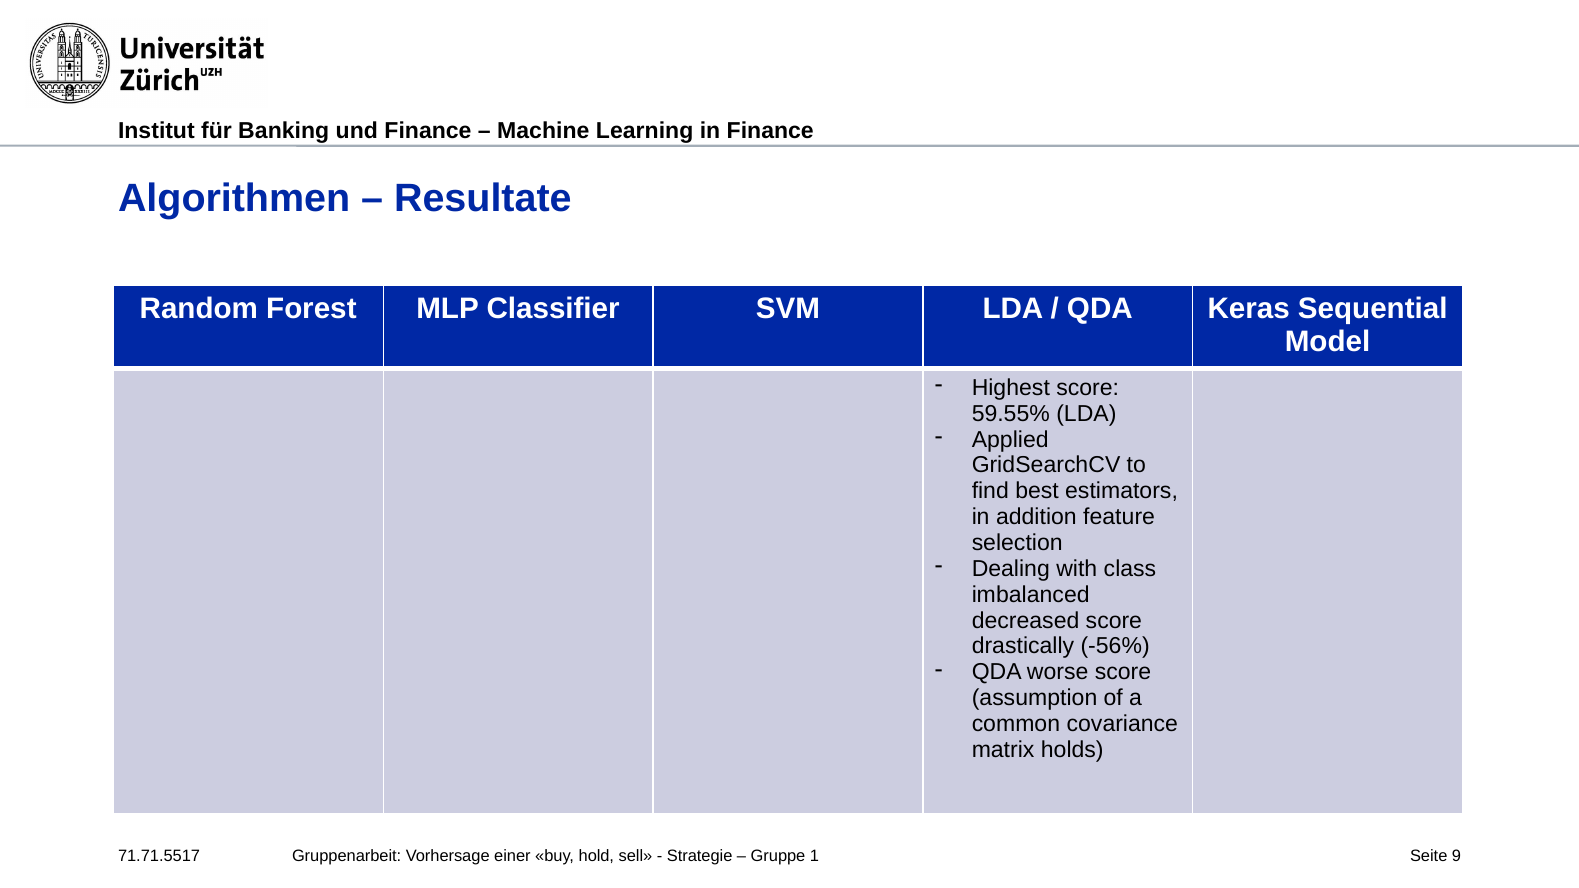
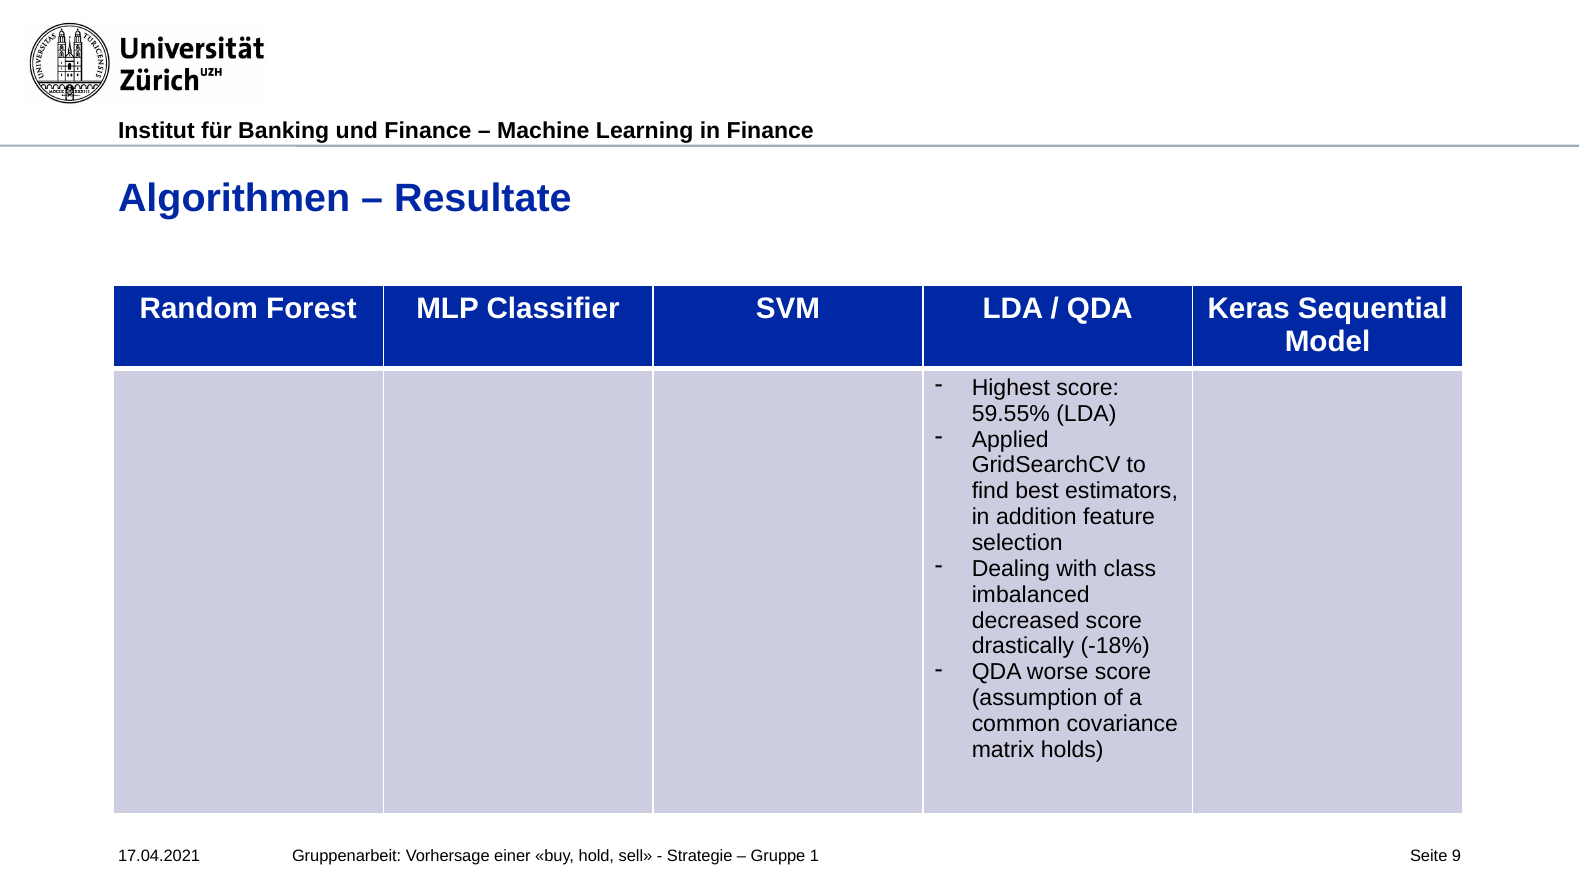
-56%: -56% -> -18% (1115, 647)
71.71.5517: 71.71.5517 -> 17.04.2021 (159, 856)
